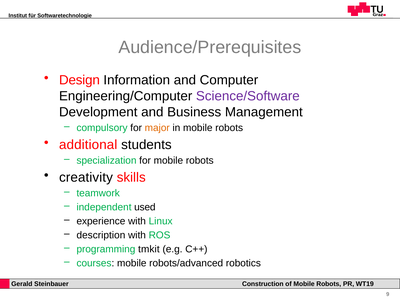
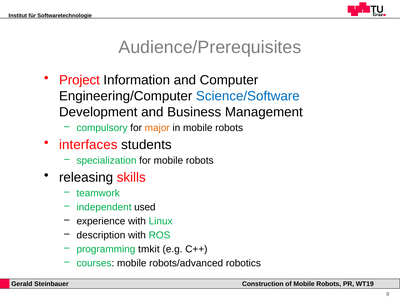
Design: Design -> Project (79, 80)
Science/Software colour: purple -> blue (248, 96)
additional: additional -> interfaces (88, 145)
creativity: creativity -> releasing (86, 177)
